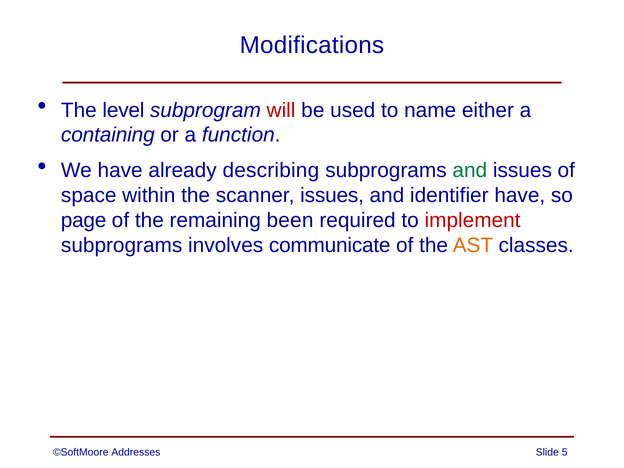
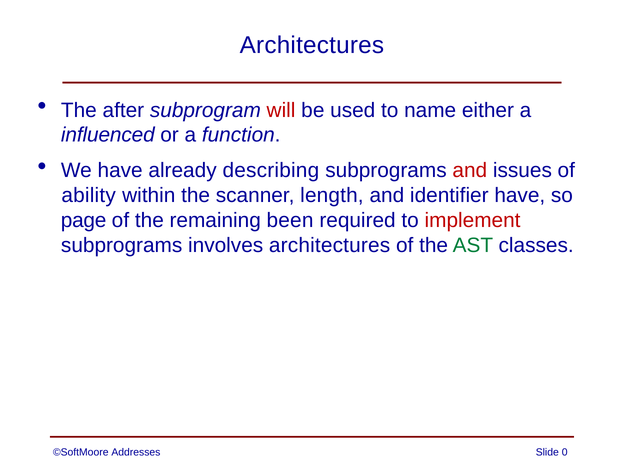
Modifications: Modifications -> Architectures (312, 45)
level: level -> after (123, 110)
containing: containing -> influenced (108, 135)
and colour: green -> red (470, 170)
space: space -> ability (89, 195)
scanner issues: issues -> length (332, 195)
involves communicate: communicate -> architectures (330, 245)
AST colour: orange -> green (473, 245)
5: 5 -> 0 (565, 452)
